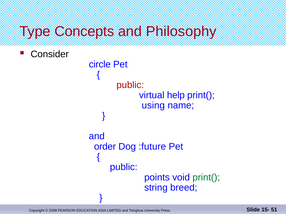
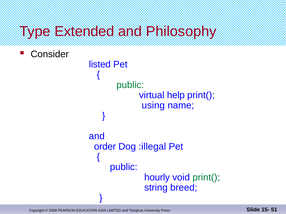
Concepts: Concepts -> Extended (84, 31)
circle: circle -> listed (100, 64)
public colour: red -> green (130, 85)
:future: :future -> :illegal (152, 147)
points: points -> hourly (157, 178)
